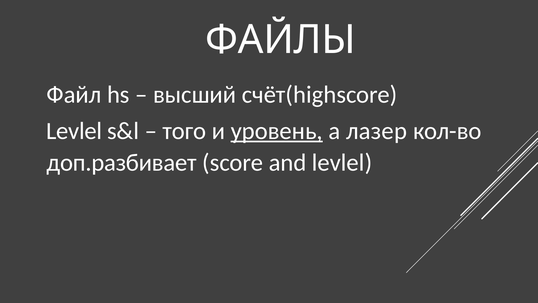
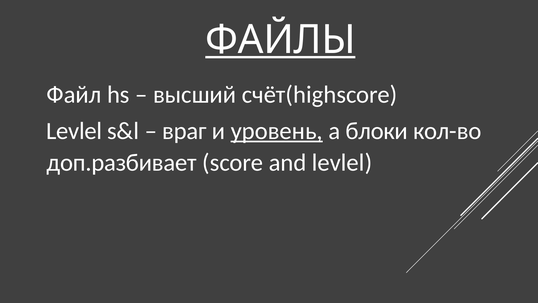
ФАЙЛЫ underline: none -> present (280, 40)
того: того -> враг (184, 131)
лазер: лазер -> блоки (377, 131)
